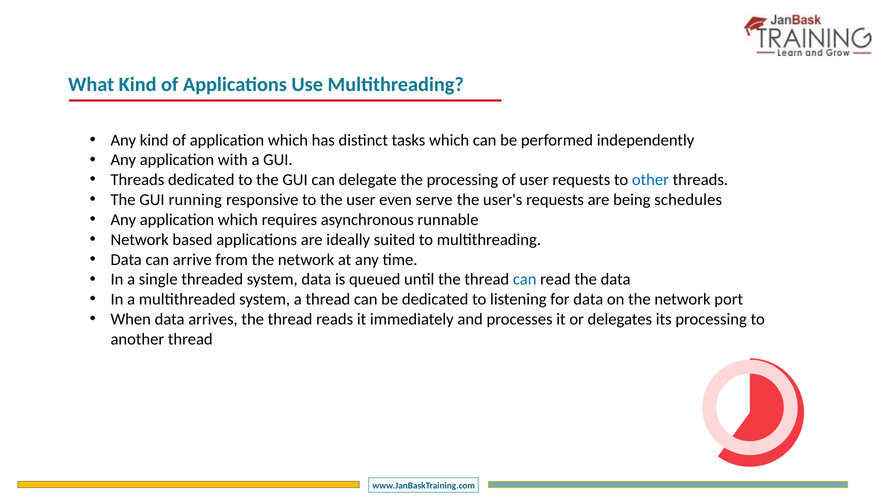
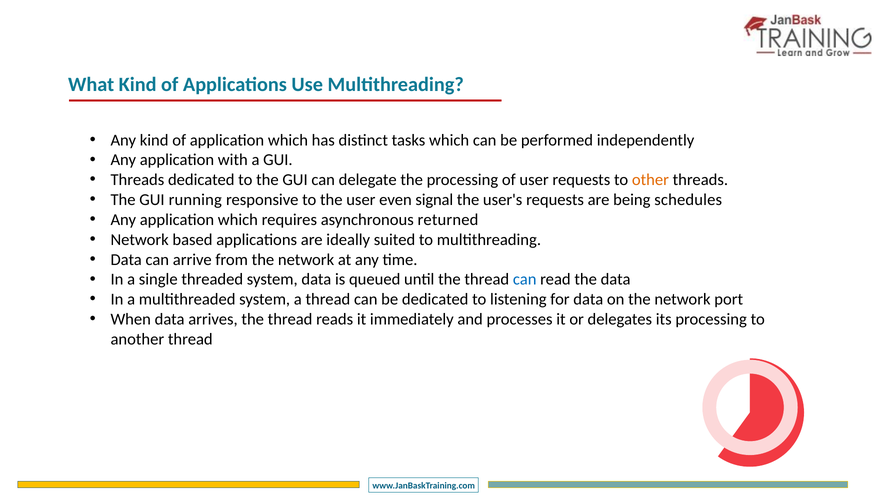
other colour: blue -> orange (650, 180)
serve: serve -> signal (434, 200)
runnable: runnable -> returned (448, 220)
